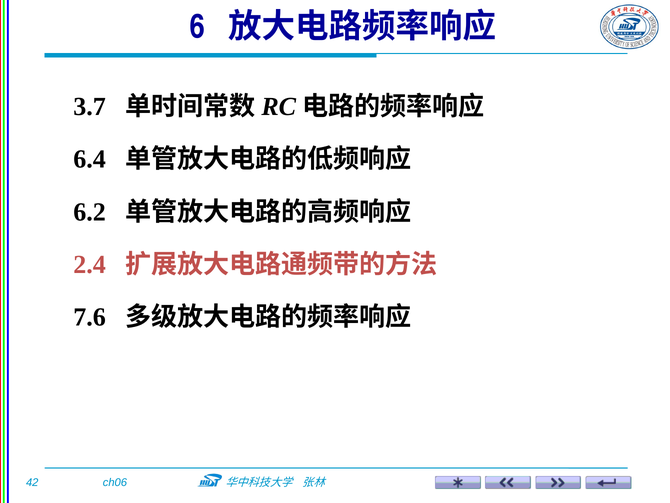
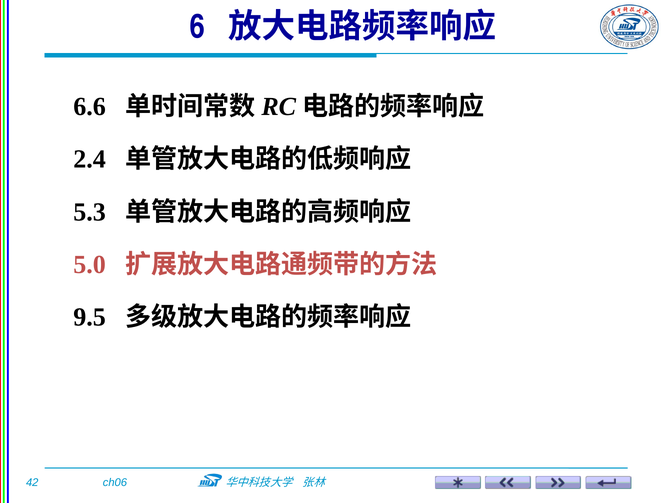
3.7: 3.7 -> 6.6 (90, 107)
6.4: 6.4 -> 2.4 (90, 159)
6.2: 6.2 -> 5.3 (90, 212)
2.4: 2.4 -> 5.0 (90, 264)
7.6: 7.6 -> 9.5 (90, 317)
